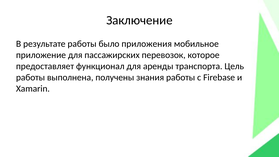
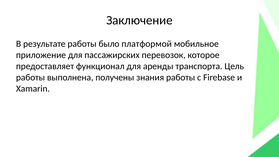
приложения: приложения -> платформой (147, 44)
